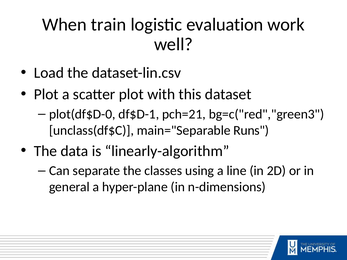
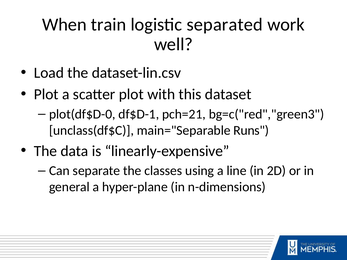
evaluation: evaluation -> separated (225, 25)
linearly-algorithm: linearly-algorithm -> linearly-expensive (167, 151)
